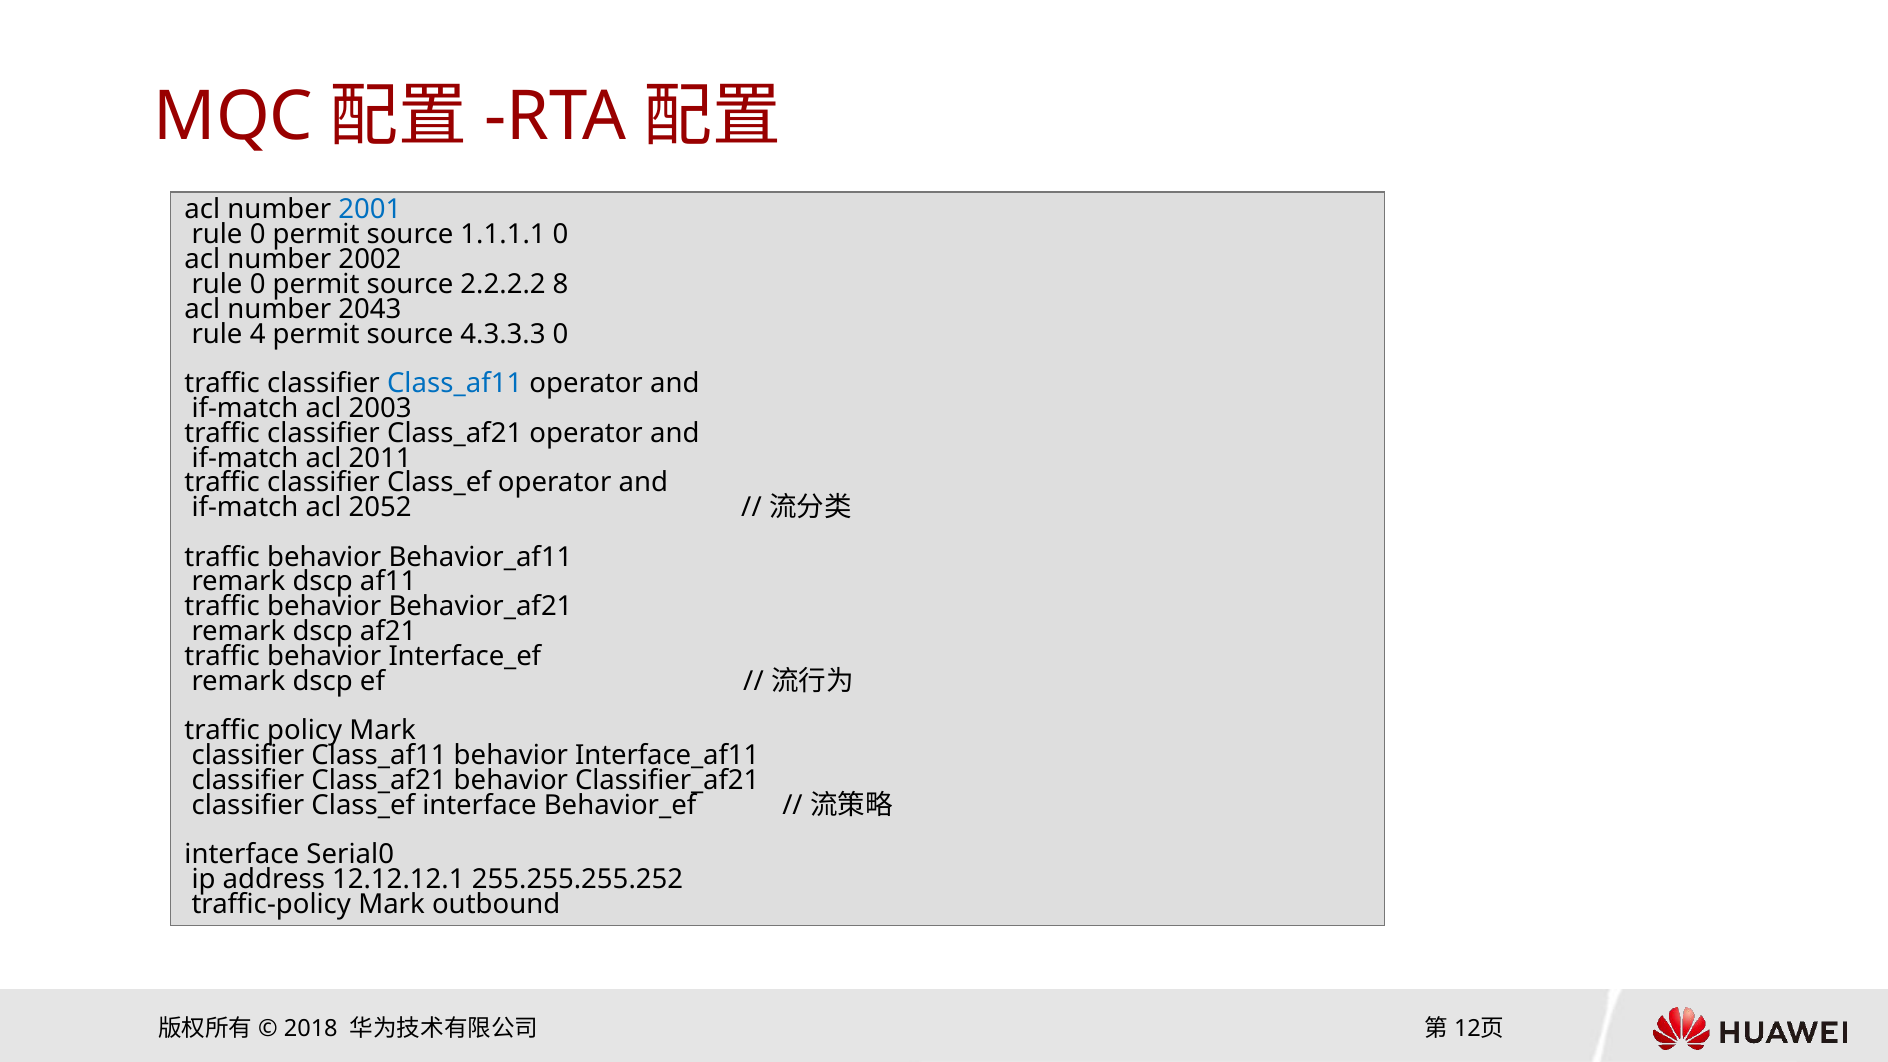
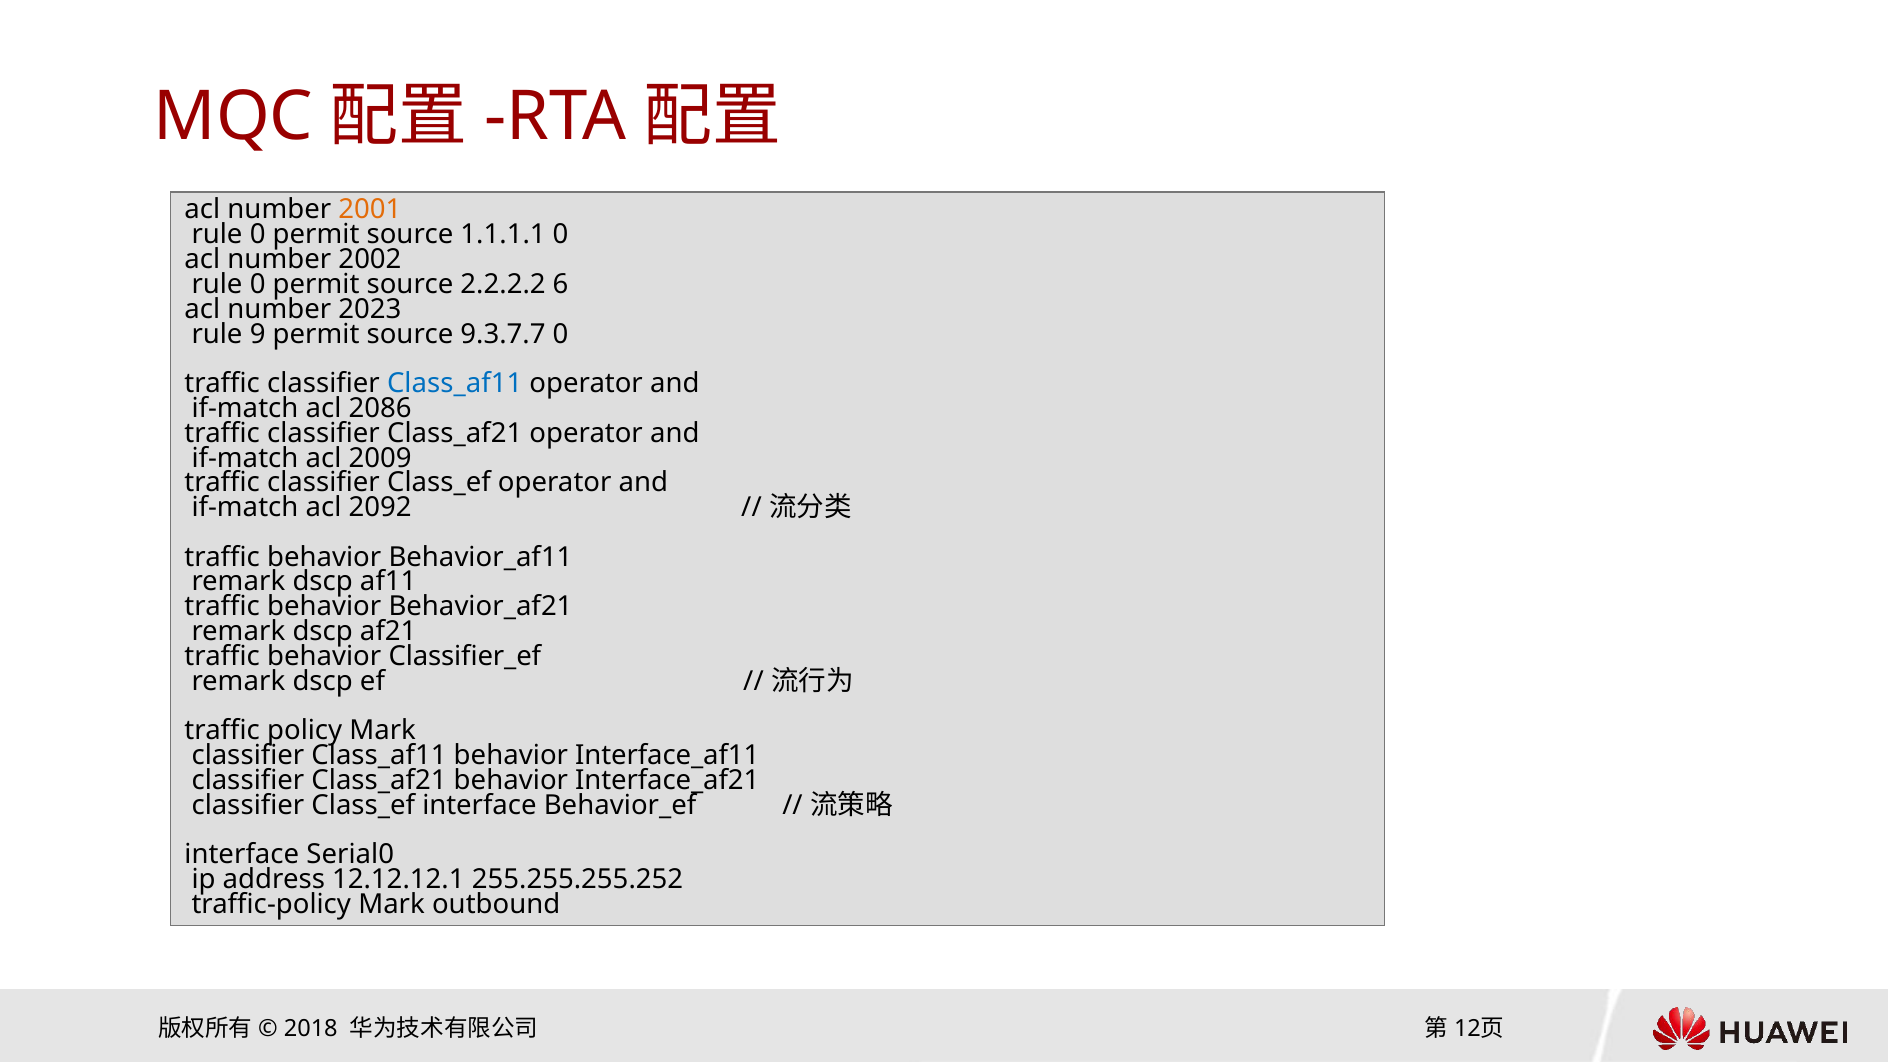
2001 colour: blue -> orange (370, 210)
8: 8 -> 6 (561, 284)
2043: 2043 -> 2023 (370, 309)
4: 4 -> 9 (258, 334)
4.3.3.3: 4.3.3.3 -> 9.3.7.7 (503, 334)
2003: 2003 -> 2086 (380, 408)
2011: 2011 -> 2009 (380, 458)
2052: 2052 -> 2092 (380, 508)
Interface_ef: Interface_ef -> Classifier_ef (465, 656)
Classifier_af21: Classifier_af21 -> Interface_af21 (667, 780)
